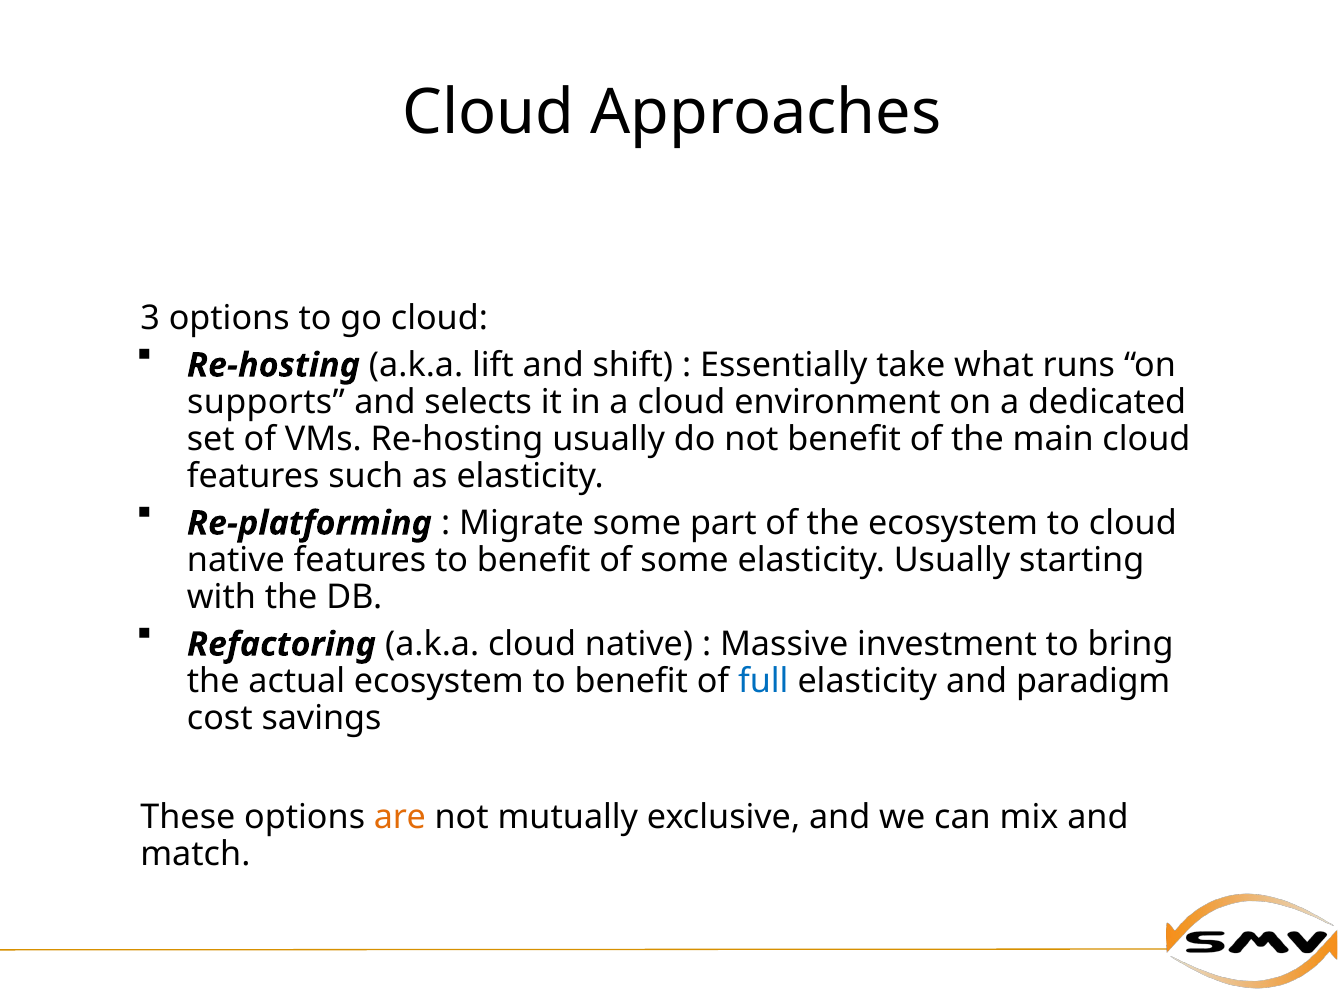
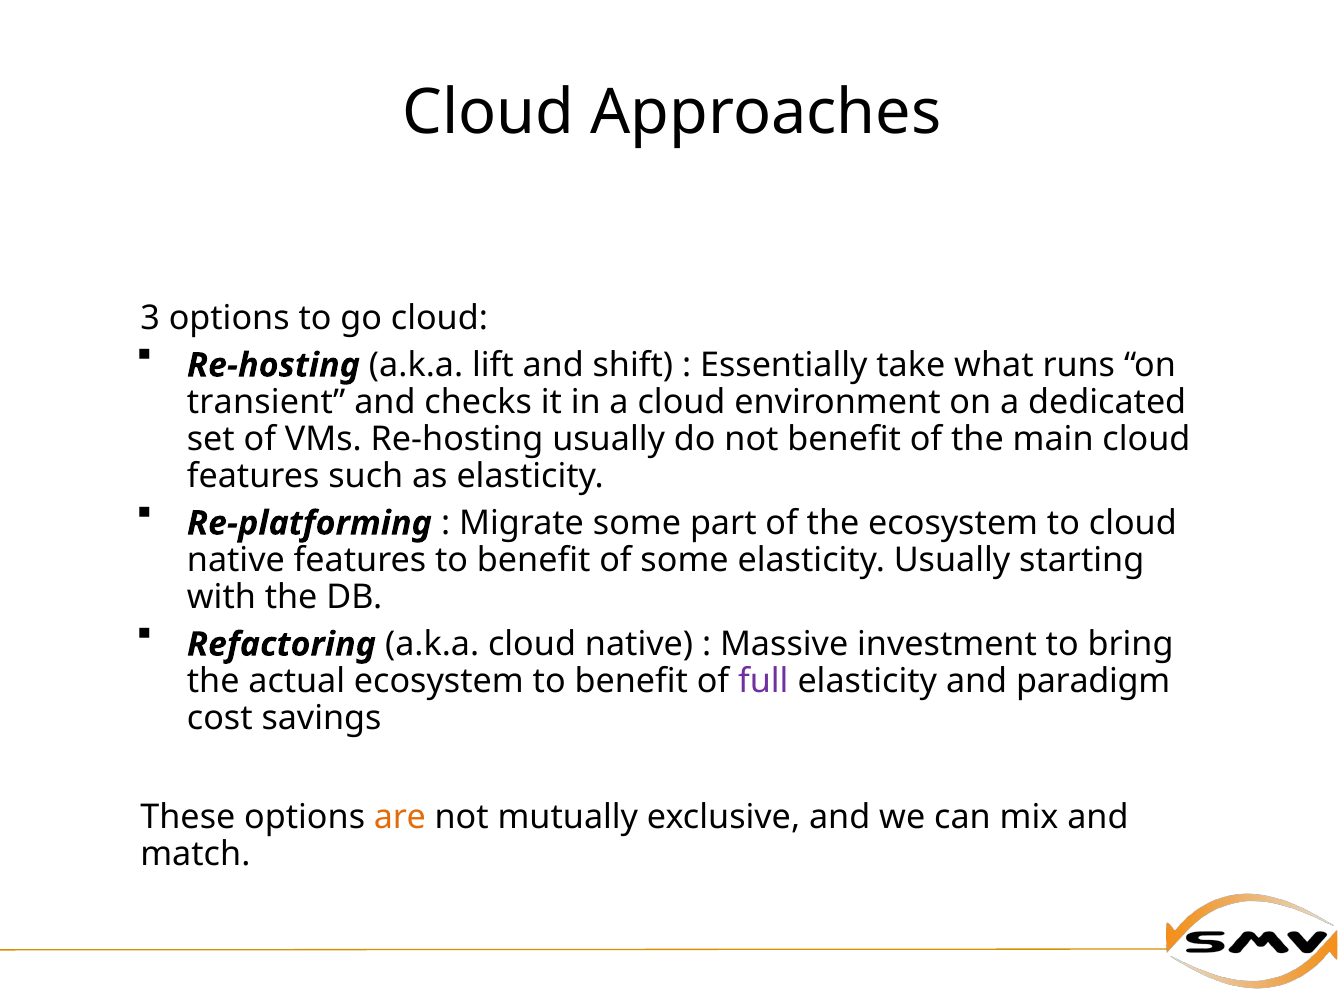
supports: supports -> transient (266, 402)
selects: selects -> checks (478, 402)
full colour: blue -> purple (763, 681)
